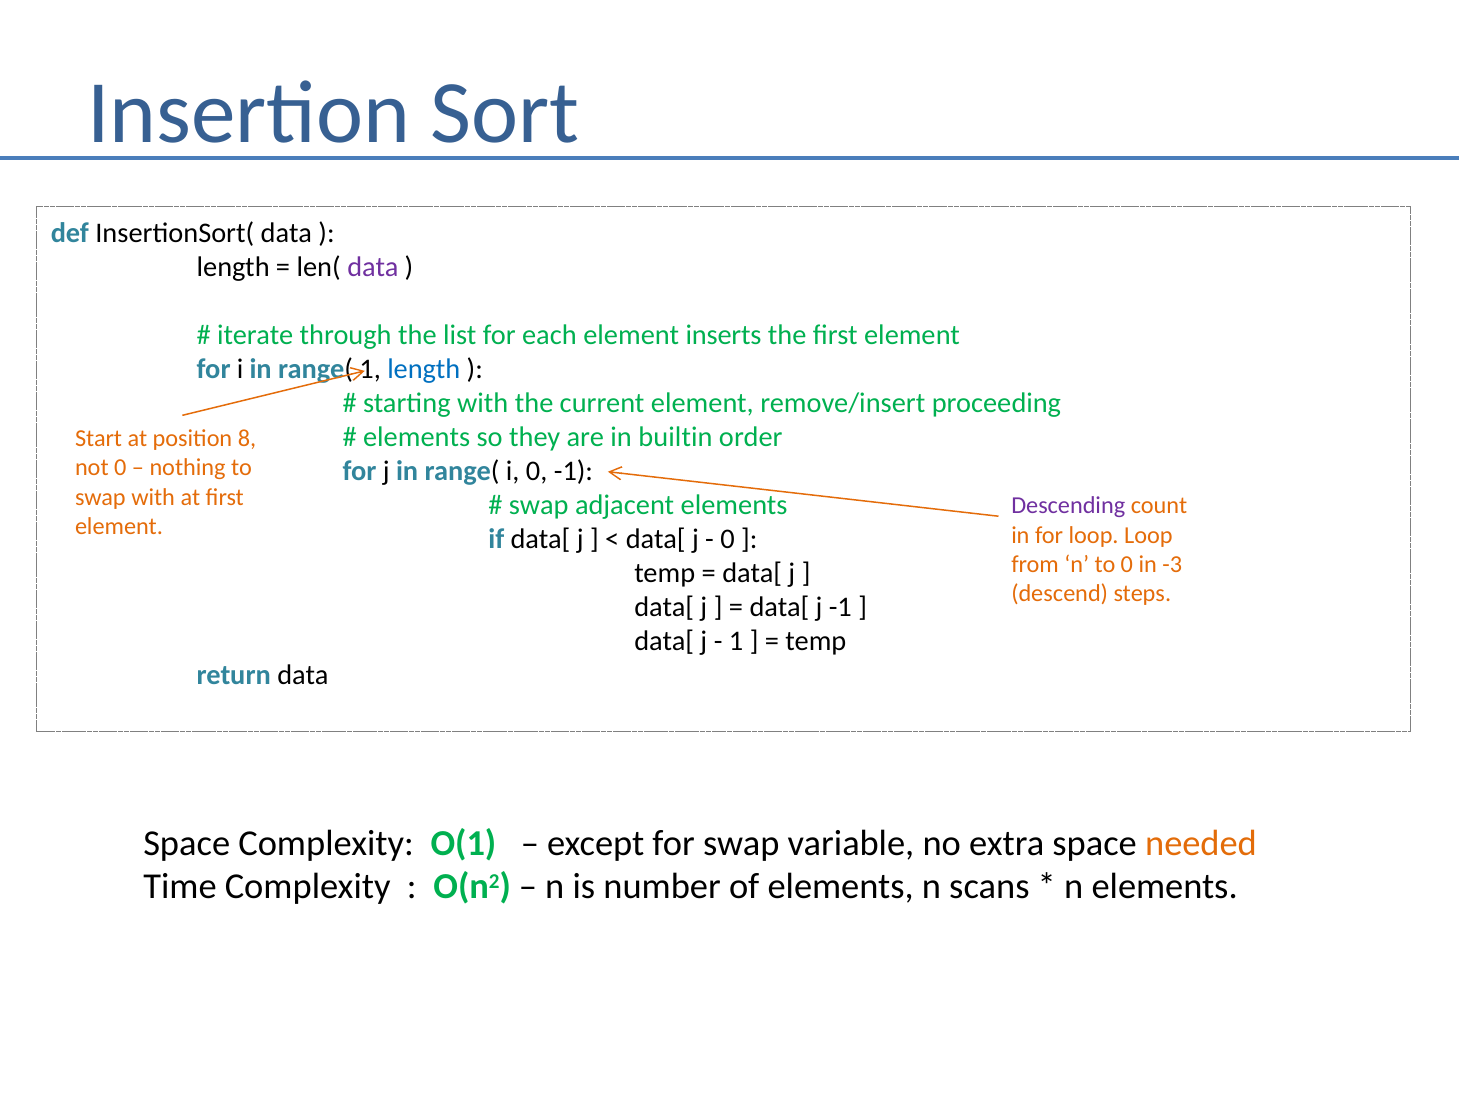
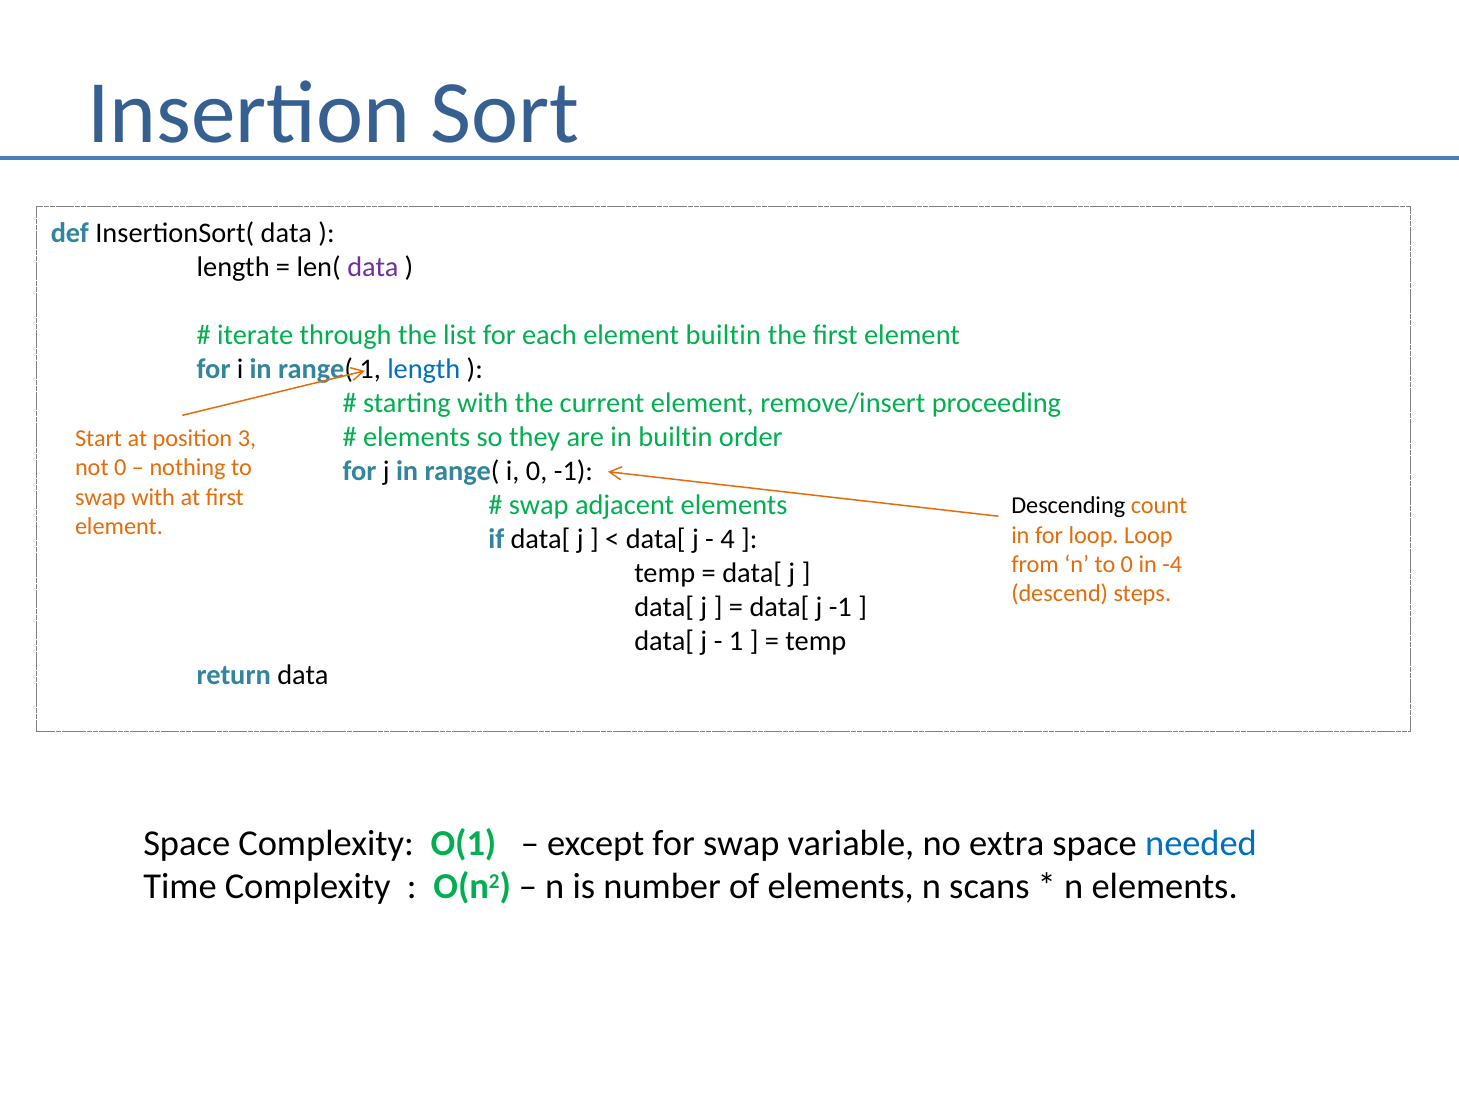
element inserts: inserts -> builtin (723, 335)
8: 8 -> 3 (247, 439)
Descending colour: purple -> black (1068, 506)
0: 0 -> 4 (727, 539)
-3: -3 -> -4 (1172, 564)
needed colour: orange -> blue (1201, 843)
